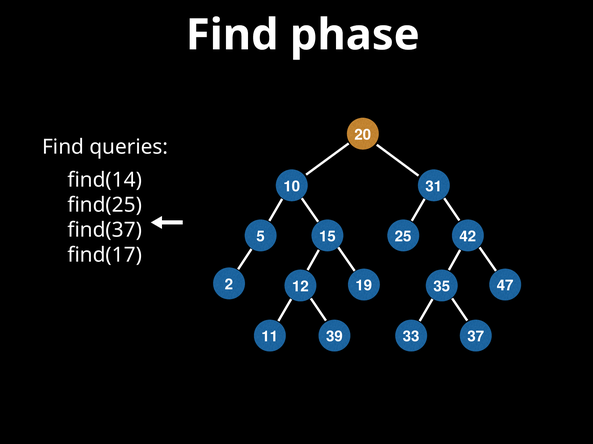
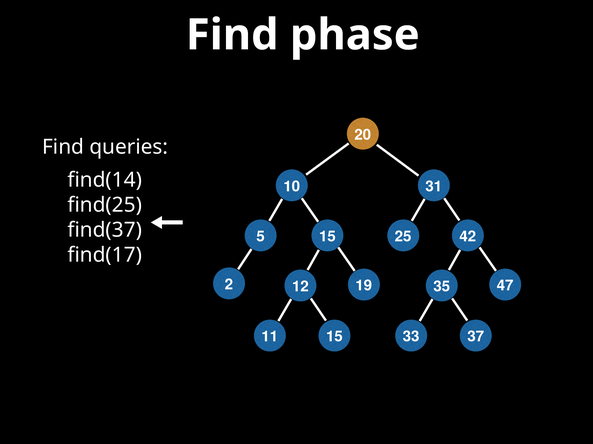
11 39: 39 -> 15 (334, 337)
